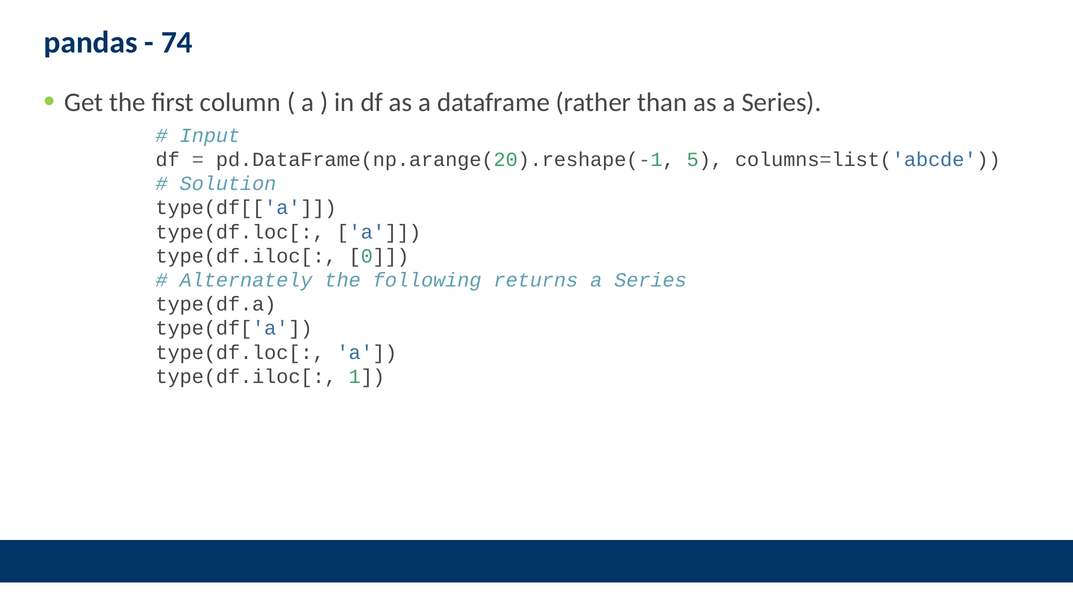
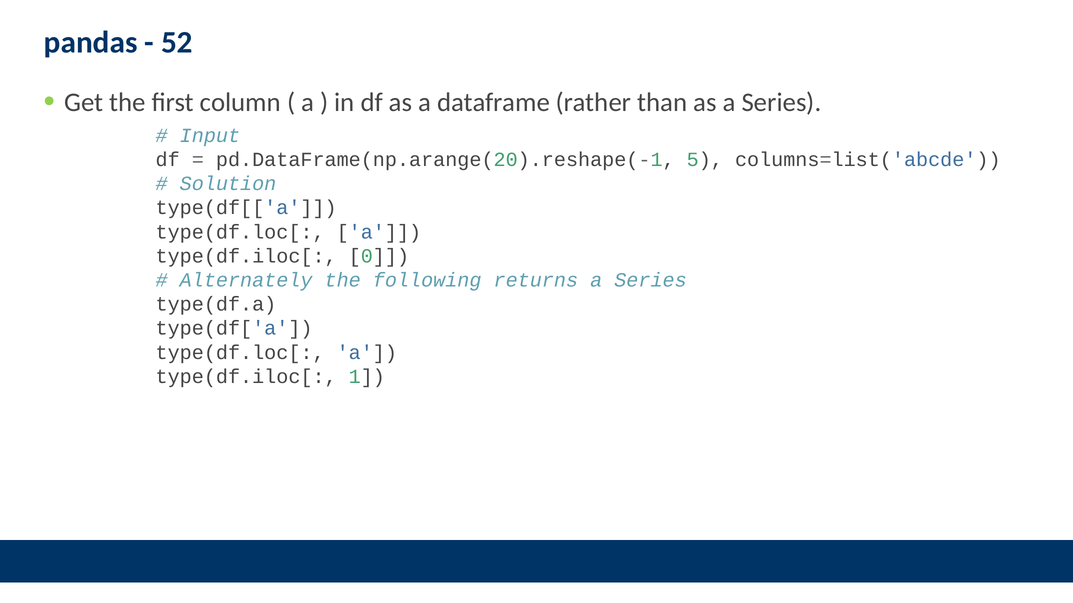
74: 74 -> 52 (177, 42)
